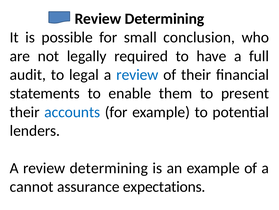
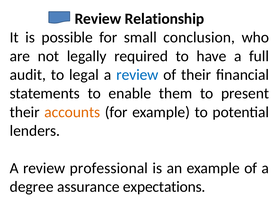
Determining: Determining -> Relationship (165, 19)
accounts colour: blue -> orange (72, 112)
A review determining: determining -> professional (109, 167)
cannot: cannot -> degree (32, 186)
